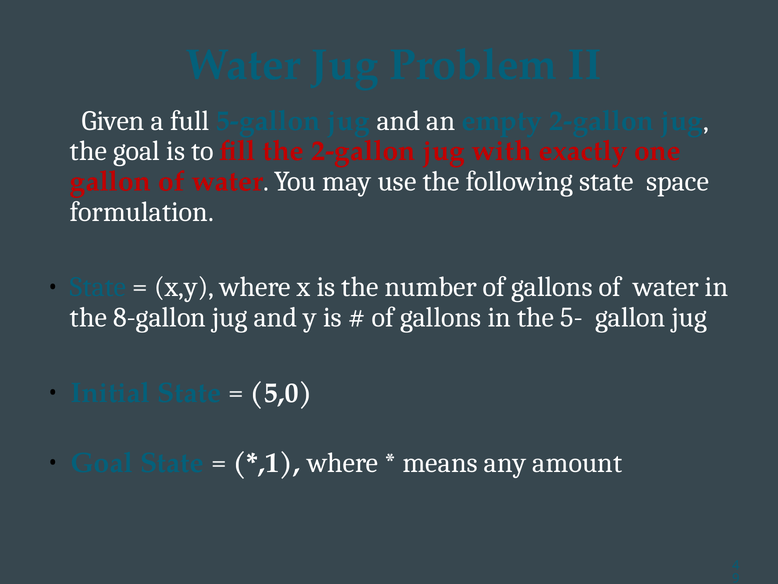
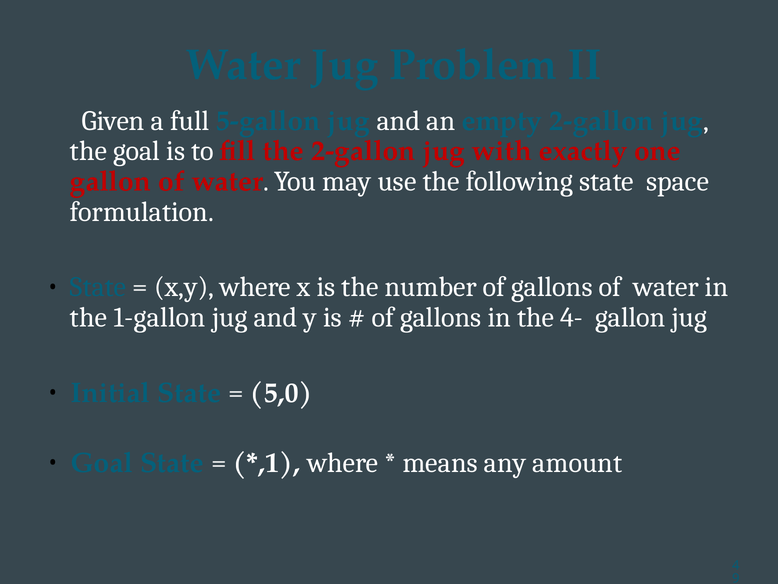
8-gallon: 8-gallon -> 1-gallon (160, 317)
5-: 5- -> 4- (572, 317)
